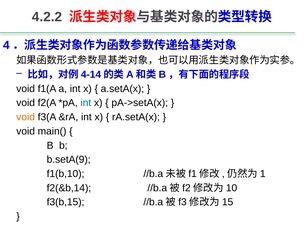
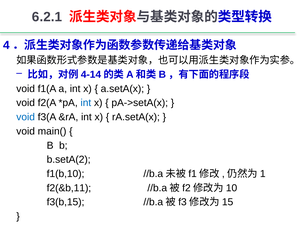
4.2.2: 4.2.2 -> 6.2.1 (47, 17)
void colour: orange -> blue (26, 117)
b.setA(9: b.setA(9 -> b.setA(2 (69, 160)
f2(&b,14: f2(&b,14 -> f2(&b,11 (69, 188)
